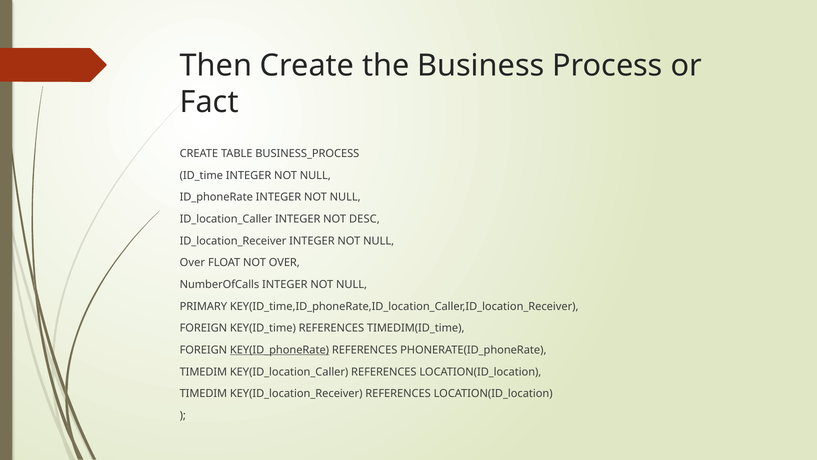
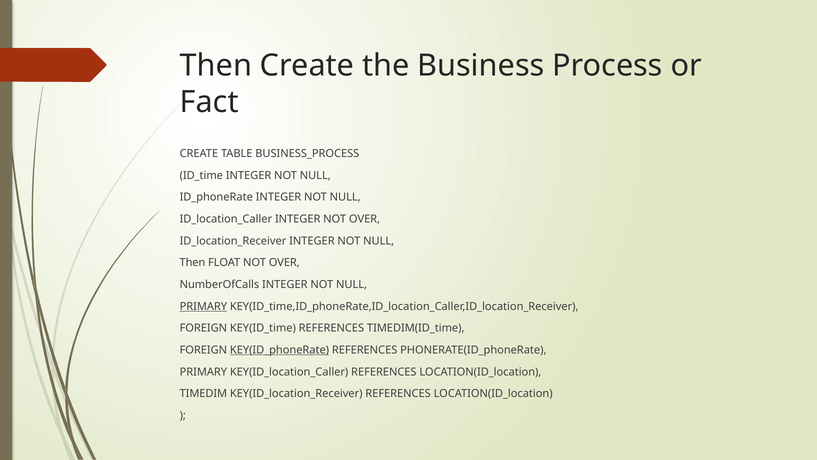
INTEGER NOT DESC: DESC -> OVER (364, 219)
Over: Over -> Then (192, 263)
PRIMARY underline: none -> present (203, 306)
TIMEDIM: TIMEDIM -> PRIMARY (203, 372)
